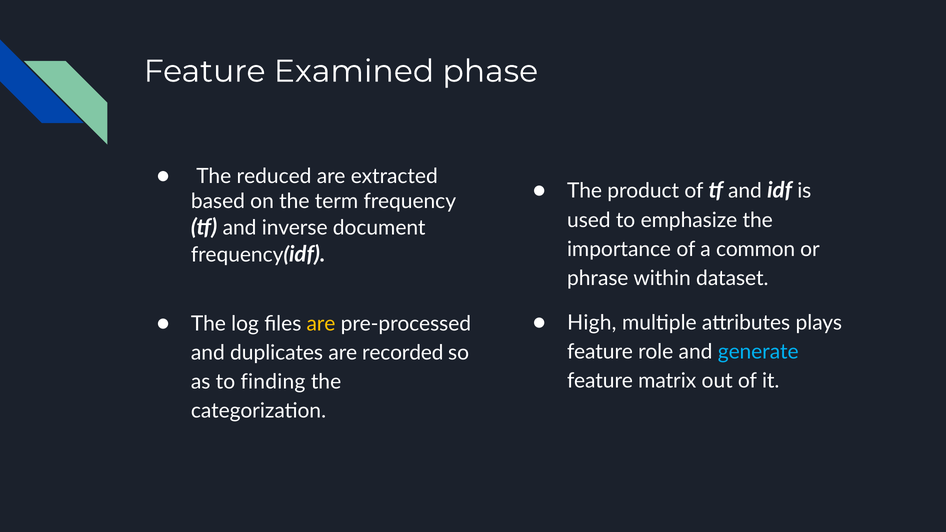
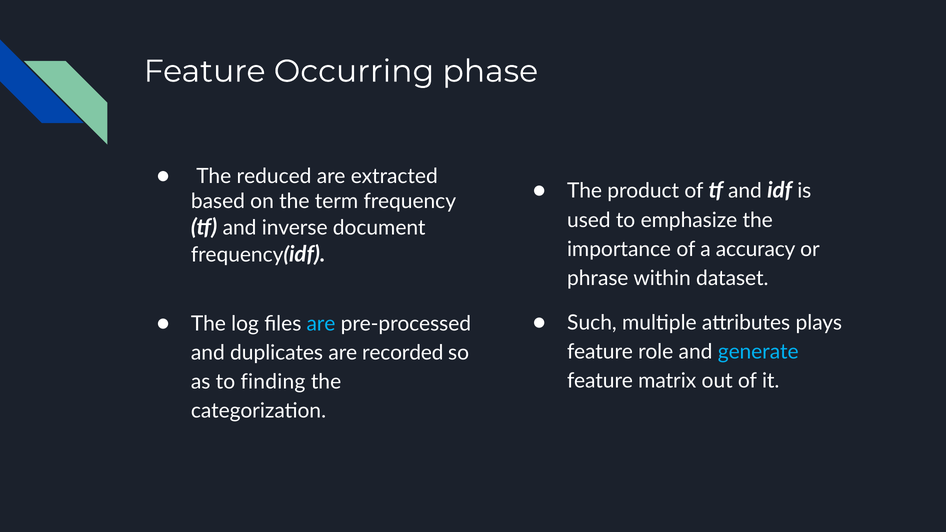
Examined: Examined -> Occurring (354, 71)
common: common -> accuracy (756, 249)
High: High -> Such (592, 323)
are colour: yellow -> light blue (321, 324)
